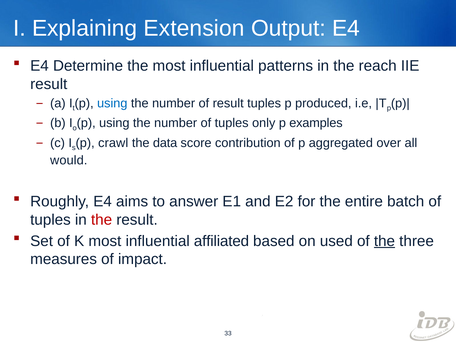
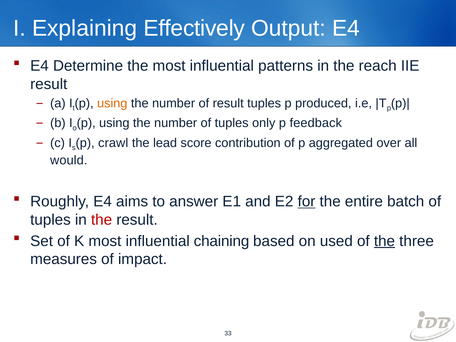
Extension: Extension -> Effectively (194, 28)
using colour: blue -> orange (112, 103)
examples: examples -> feedback (316, 123)
data: data -> lead (165, 143)
for underline: none -> present (306, 201)
affiliated: affiliated -> chaining (222, 241)
